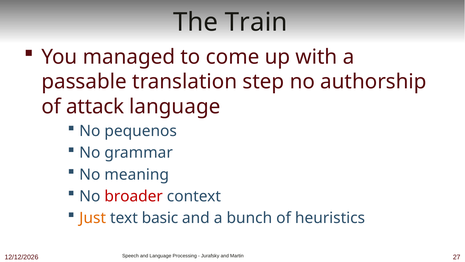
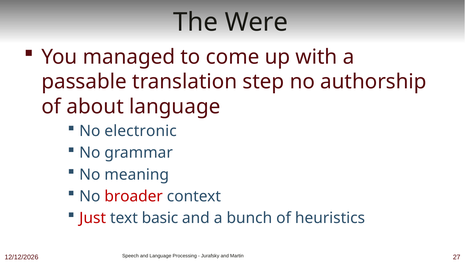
Train: Train -> Were (256, 22)
attack: attack -> about (95, 106)
pequenos: pequenos -> electronic (141, 131)
Just colour: orange -> red (93, 218)
